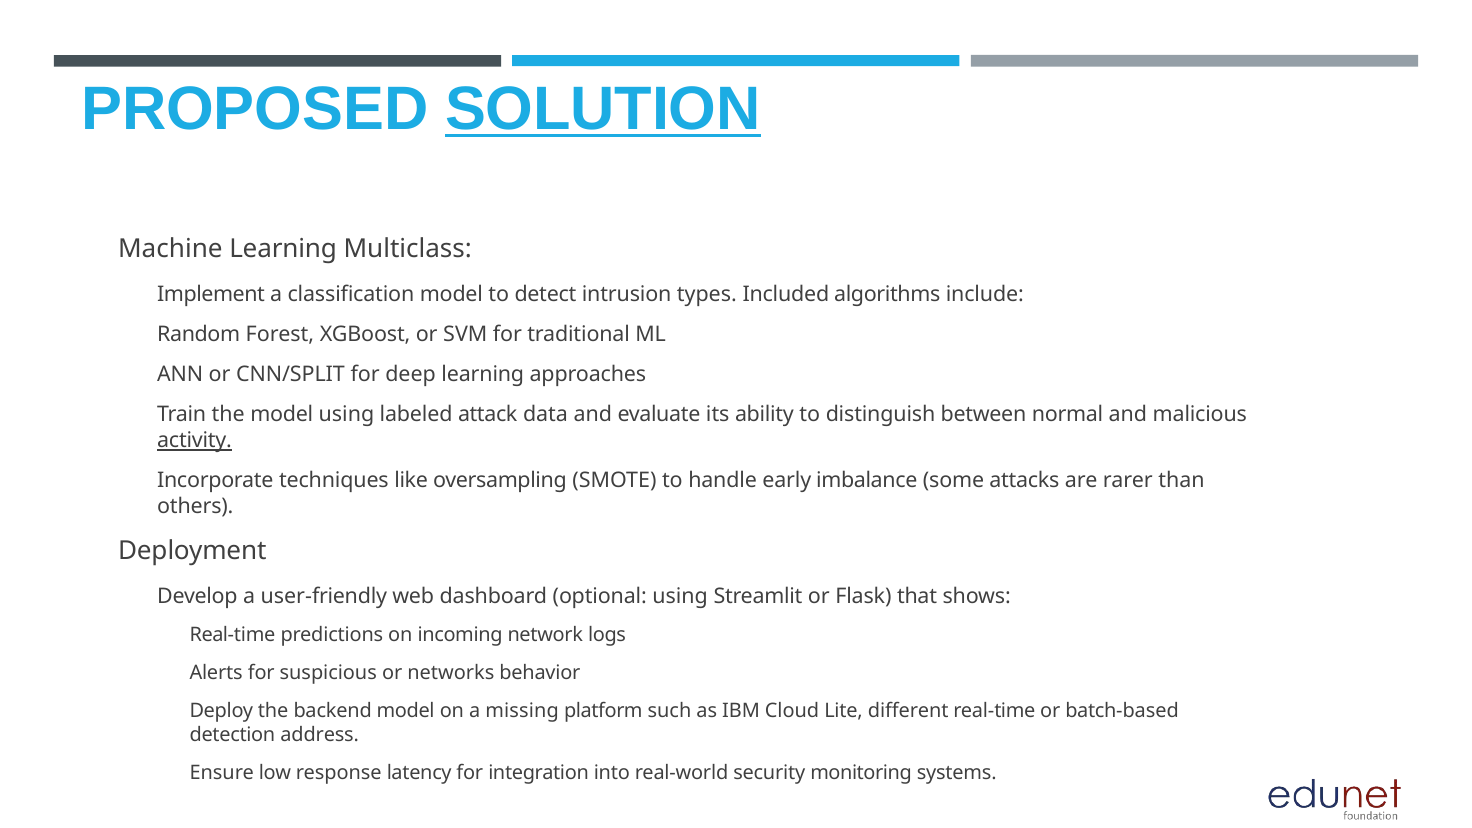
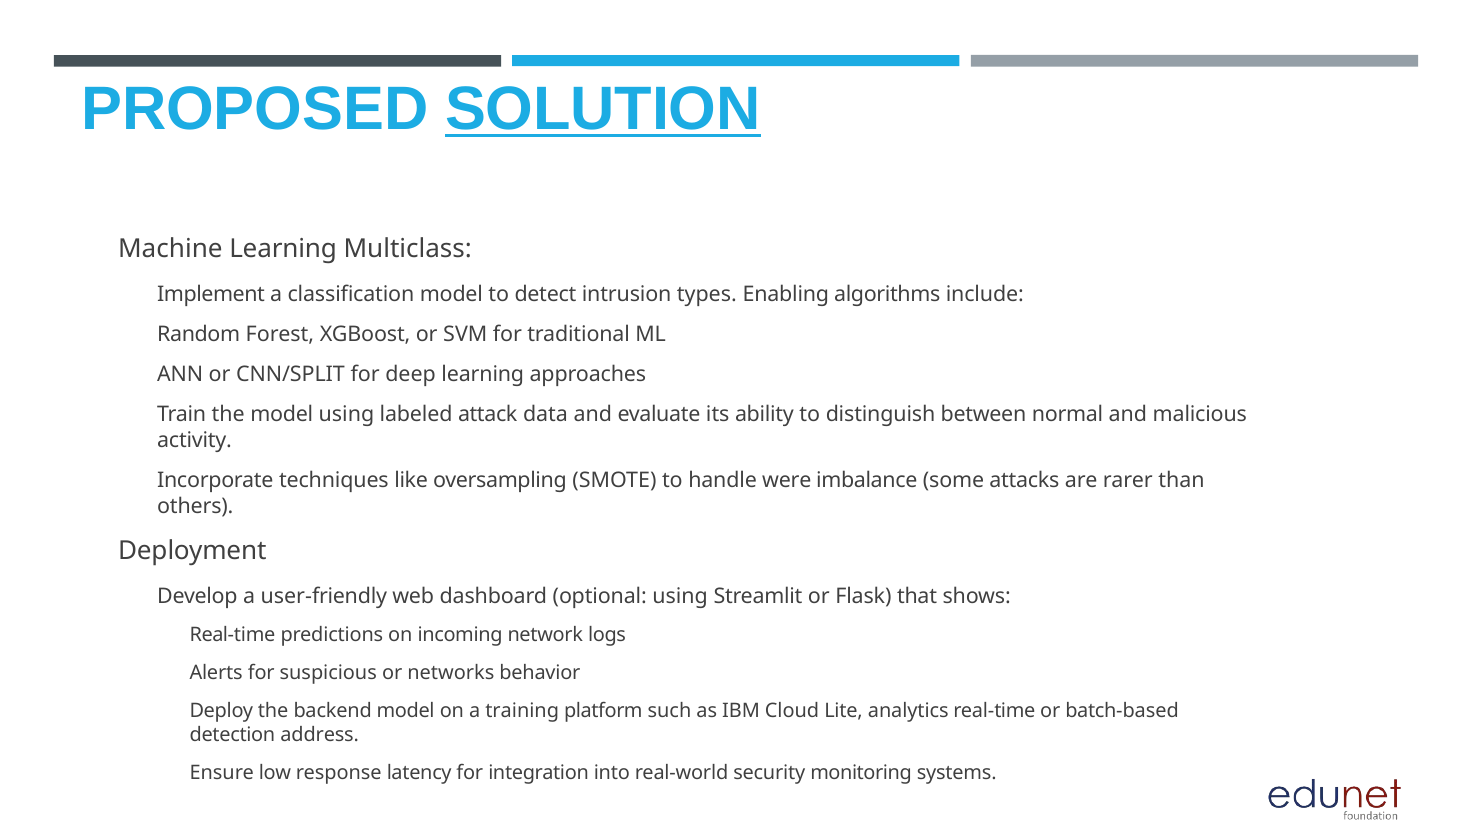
Included: Included -> Enabling (786, 294)
activity underline: present -> none (195, 441)
early: early -> were (787, 481)
missing: missing -> training (522, 711)
different: different -> analytics (908, 711)
